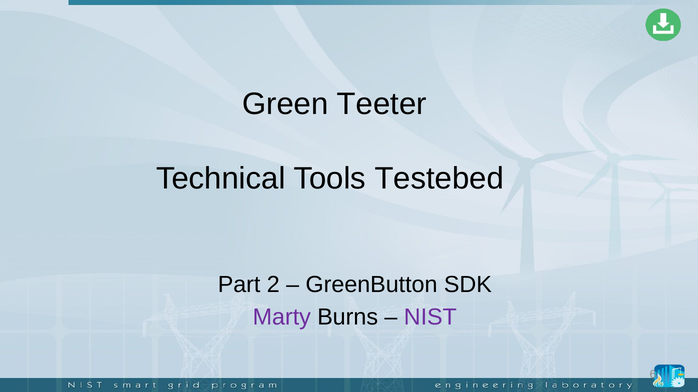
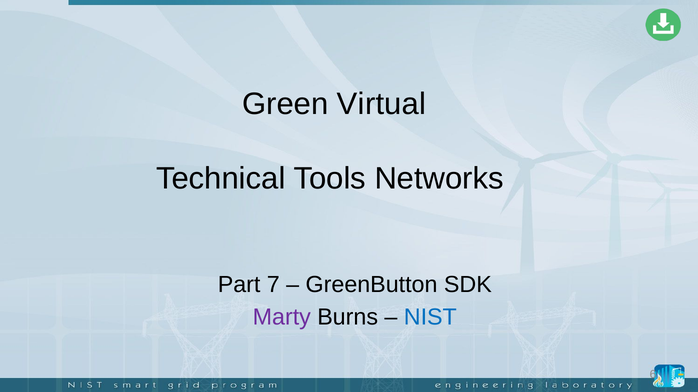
Teeter: Teeter -> Virtual (382, 104)
Testebed: Testebed -> Networks (439, 179)
2: 2 -> 7 (273, 285)
NIST colour: purple -> blue (430, 318)
